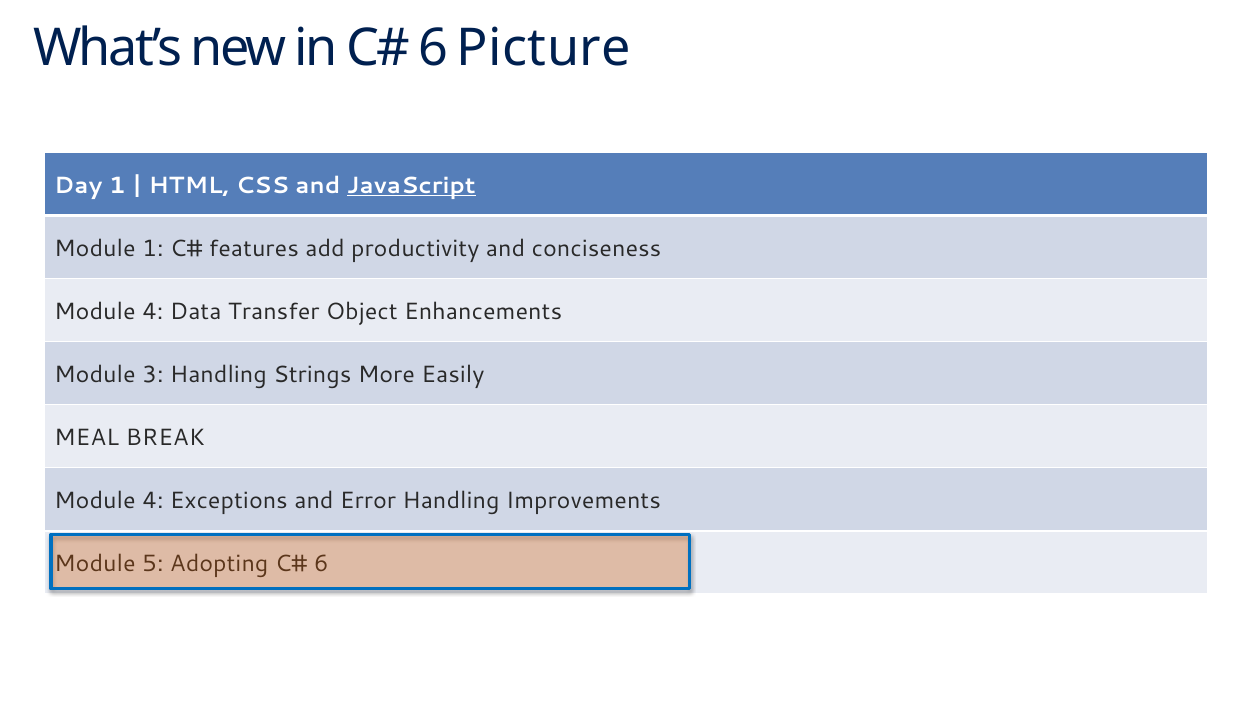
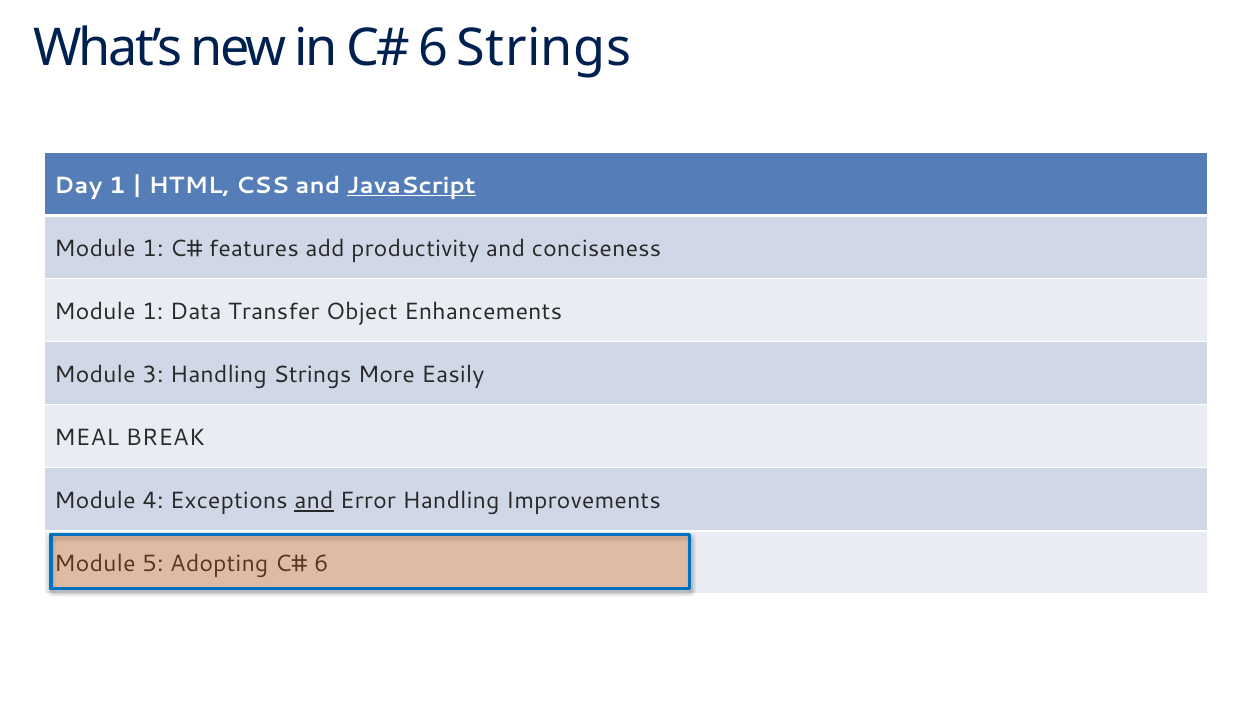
6 Picture: Picture -> Strings (544, 49)
4: 4 -> 1 (153, 312)
and underline: none -> present (314, 501)
